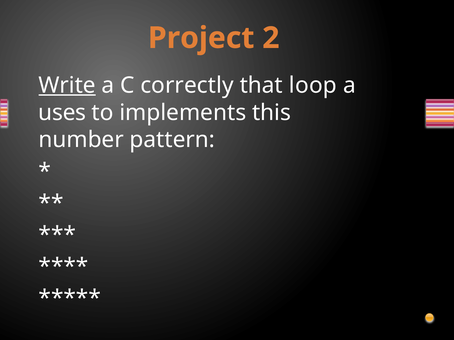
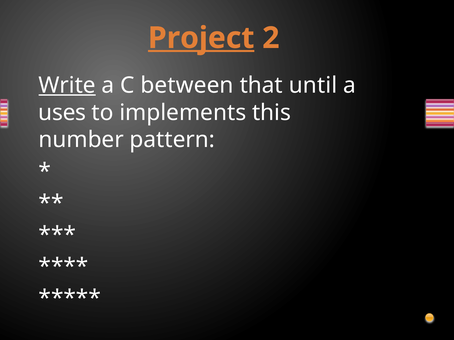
Project underline: none -> present (201, 38)
correctly: correctly -> between (187, 86)
loop: loop -> until (313, 86)
